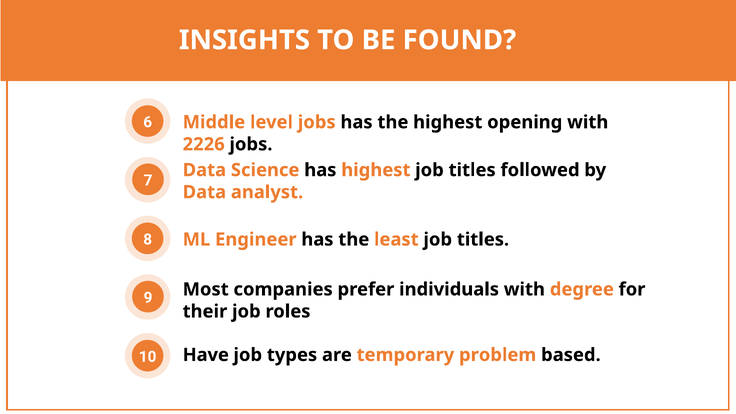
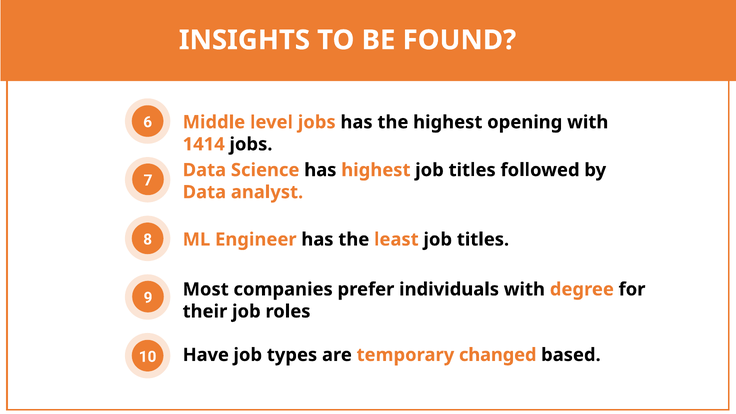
2226: 2226 -> 1414 (204, 144)
problem: problem -> changed (498, 355)
